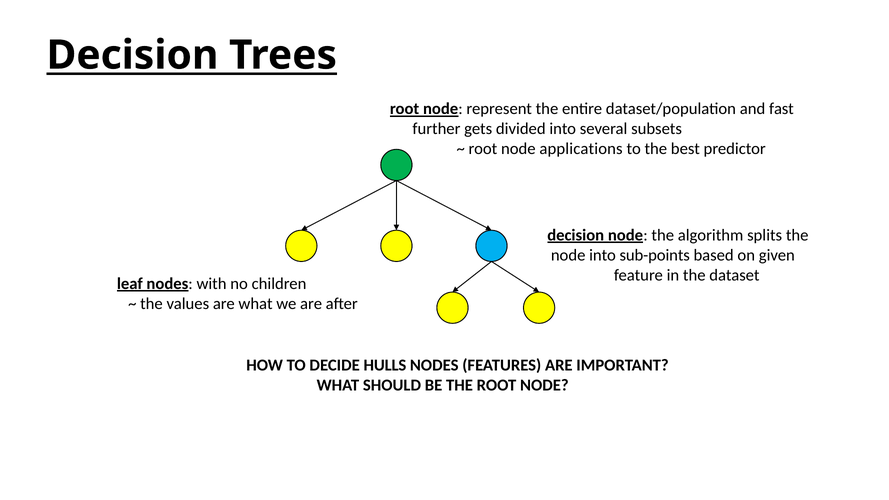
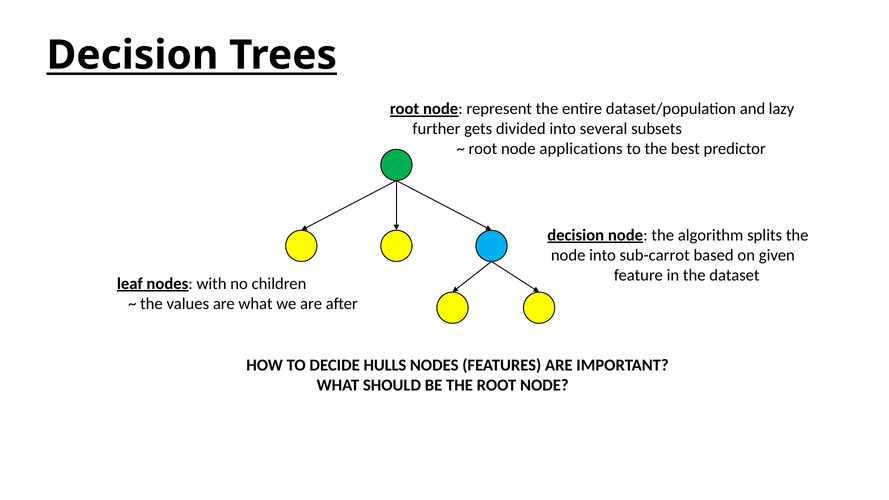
fast: fast -> lazy (781, 109)
sub-points: sub-points -> sub-carrot (655, 255)
